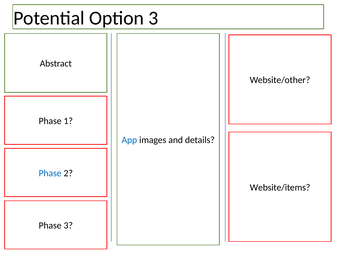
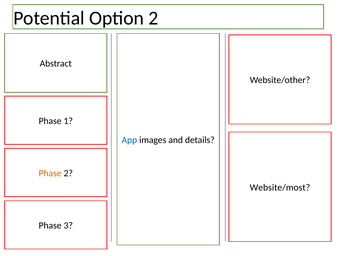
Option 3: 3 -> 2 (153, 18)
Phase colour: blue -> orange (50, 173)
Website/items: Website/items -> Website/most (280, 187)
